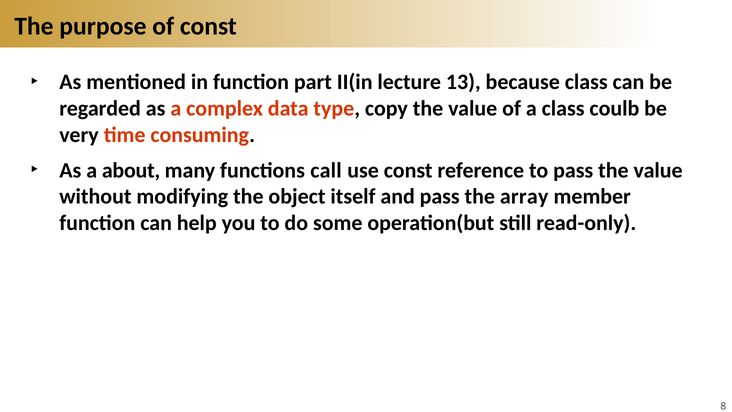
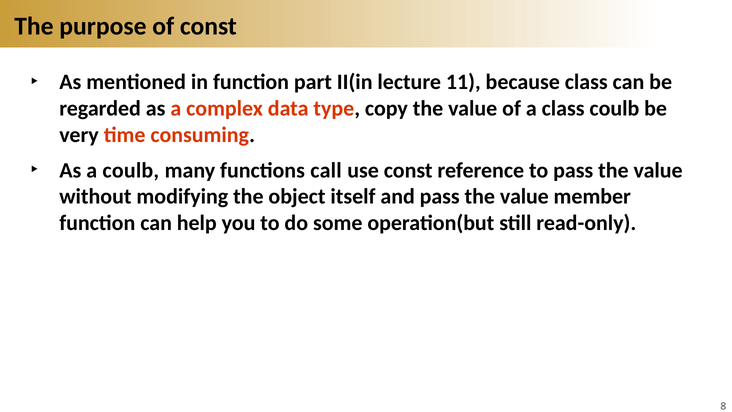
13: 13 -> 11 (463, 82)
a about: about -> coulb (131, 170)
array: array -> value (524, 197)
